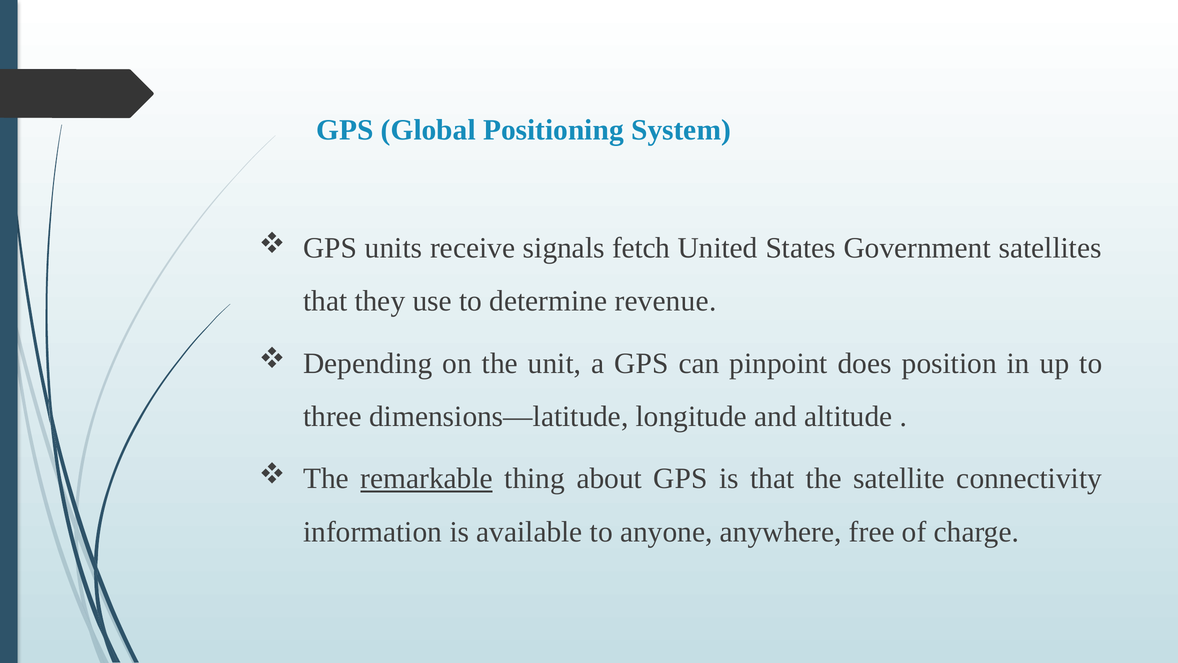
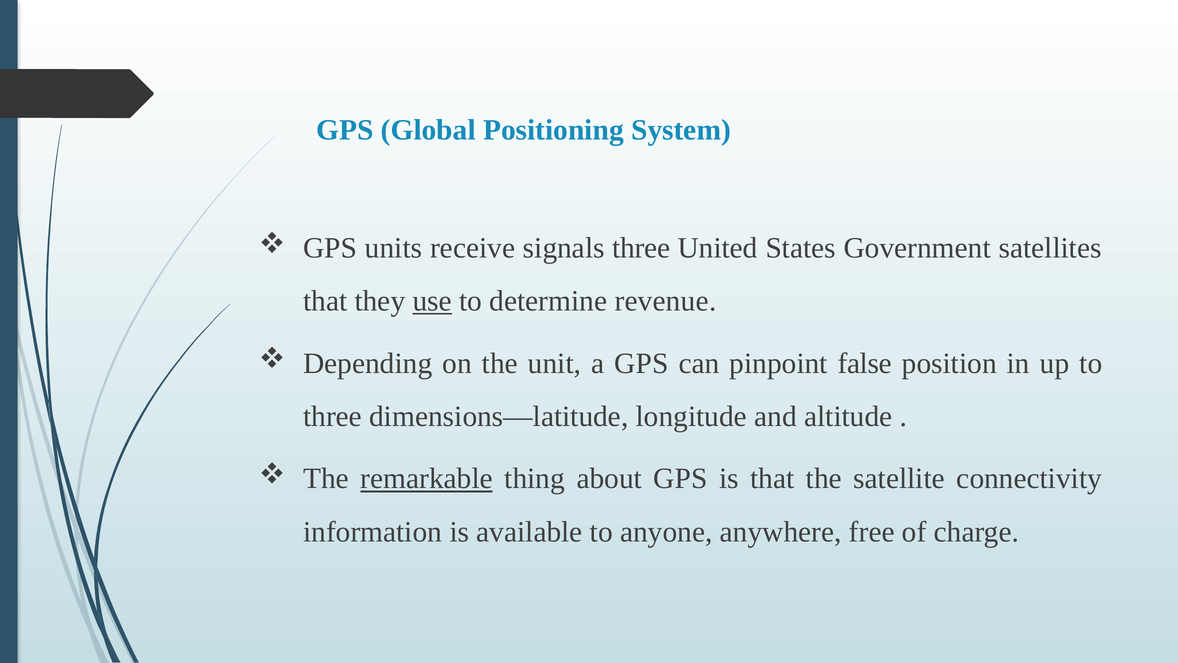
signals fetch: fetch -> three (641, 248)
use underline: none -> present (432, 301)
does: does -> false (865, 363)
